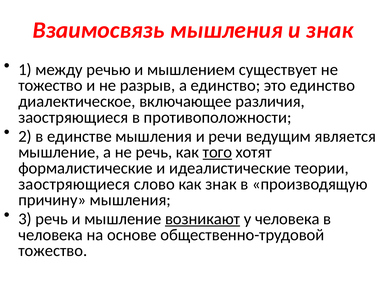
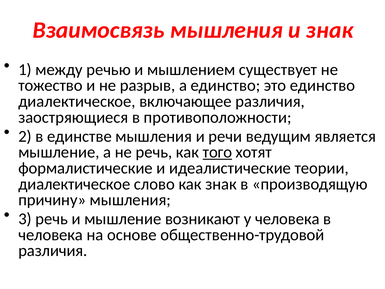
заостряющиеся: заостряющиеся -> диалектическое (74, 184)
возникают underline: present -> none (203, 219)
тожество: тожество -> различия (53, 251)
